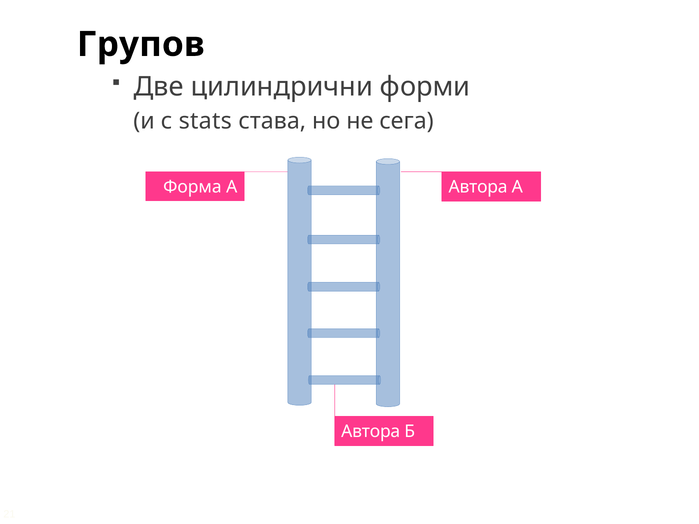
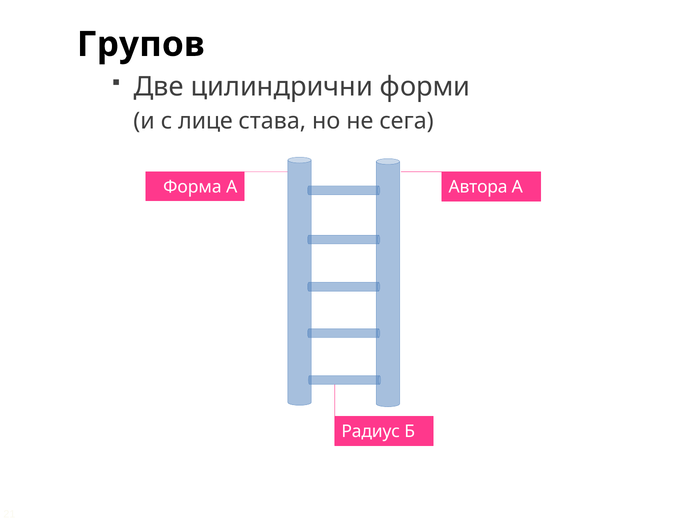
stats: stats -> лице (205, 121)
Автора: Автора -> Радиус (371, 432)
